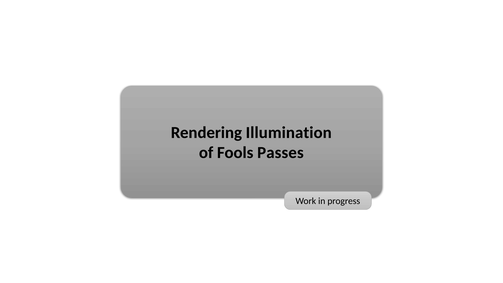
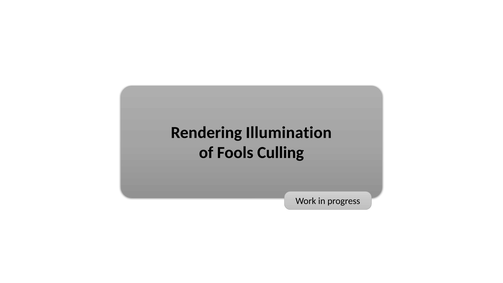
Passes: Passes -> Culling (281, 153)
